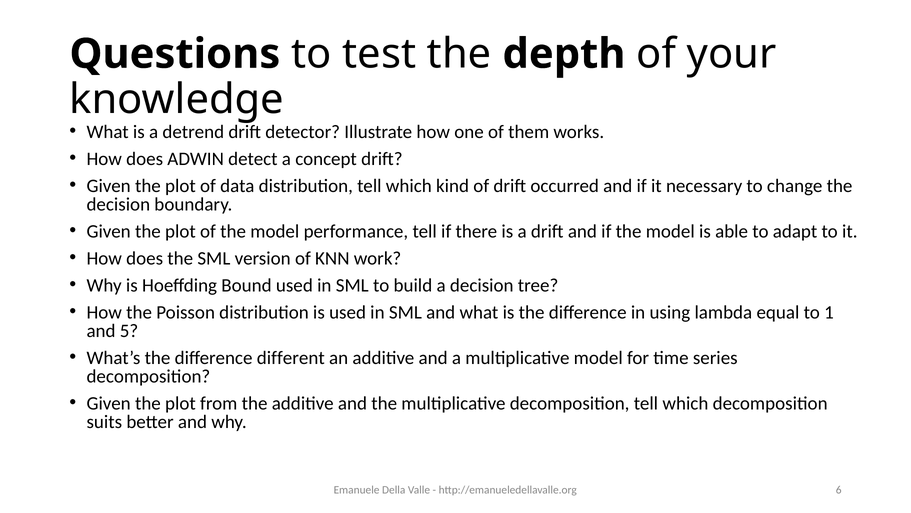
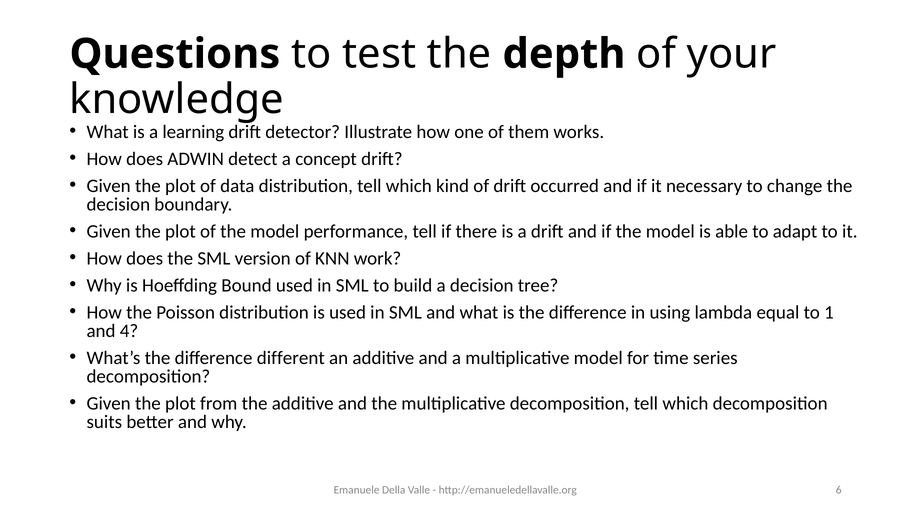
detrend: detrend -> learning (193, 132)
5: 5 -> 4 (129, 330)
